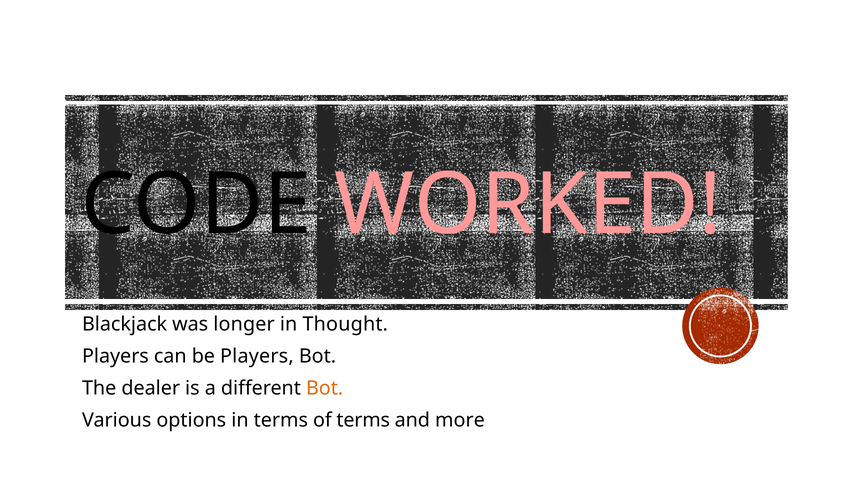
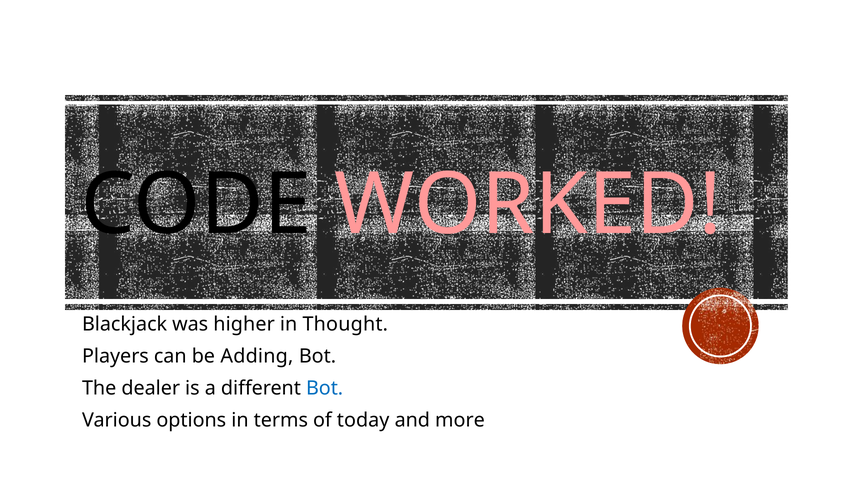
longer: longer -> higher (244, 324)
be Players: Players -> Adding (257, 356)
Bot colour: orange -> blue (325, 388)
of terms: terms -> today (363, 420)
